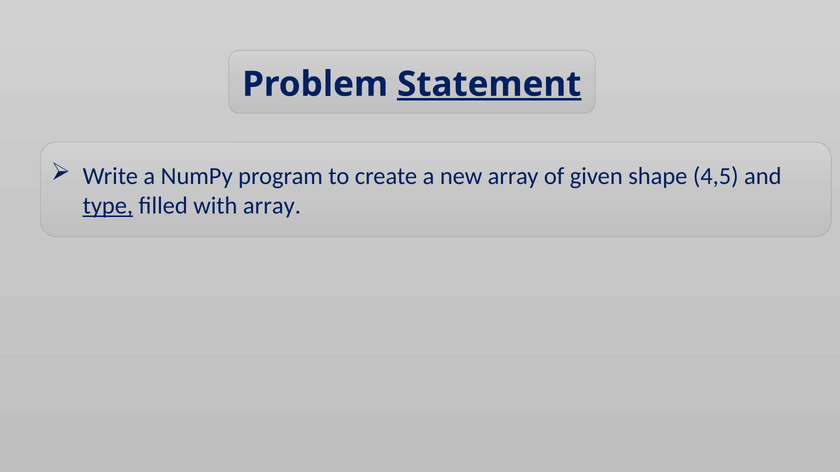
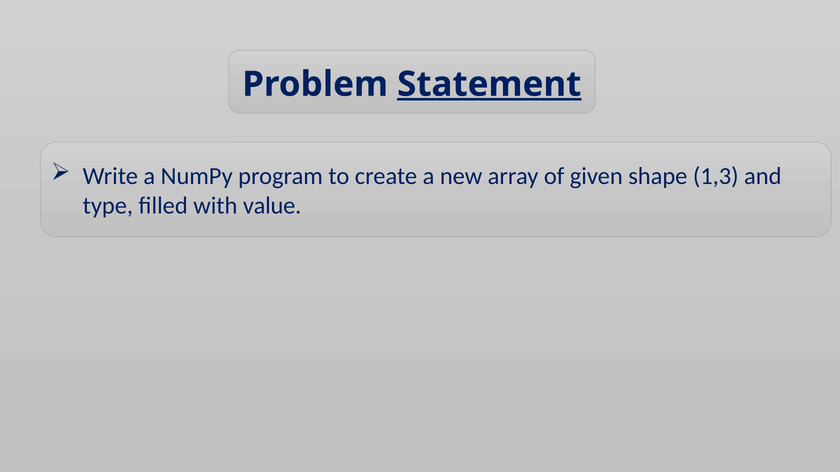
4,5: 4,5 -> 1,3 (716, 177)
type underline: present -> none (108, 206)
with array: array -> value (272, 206)
